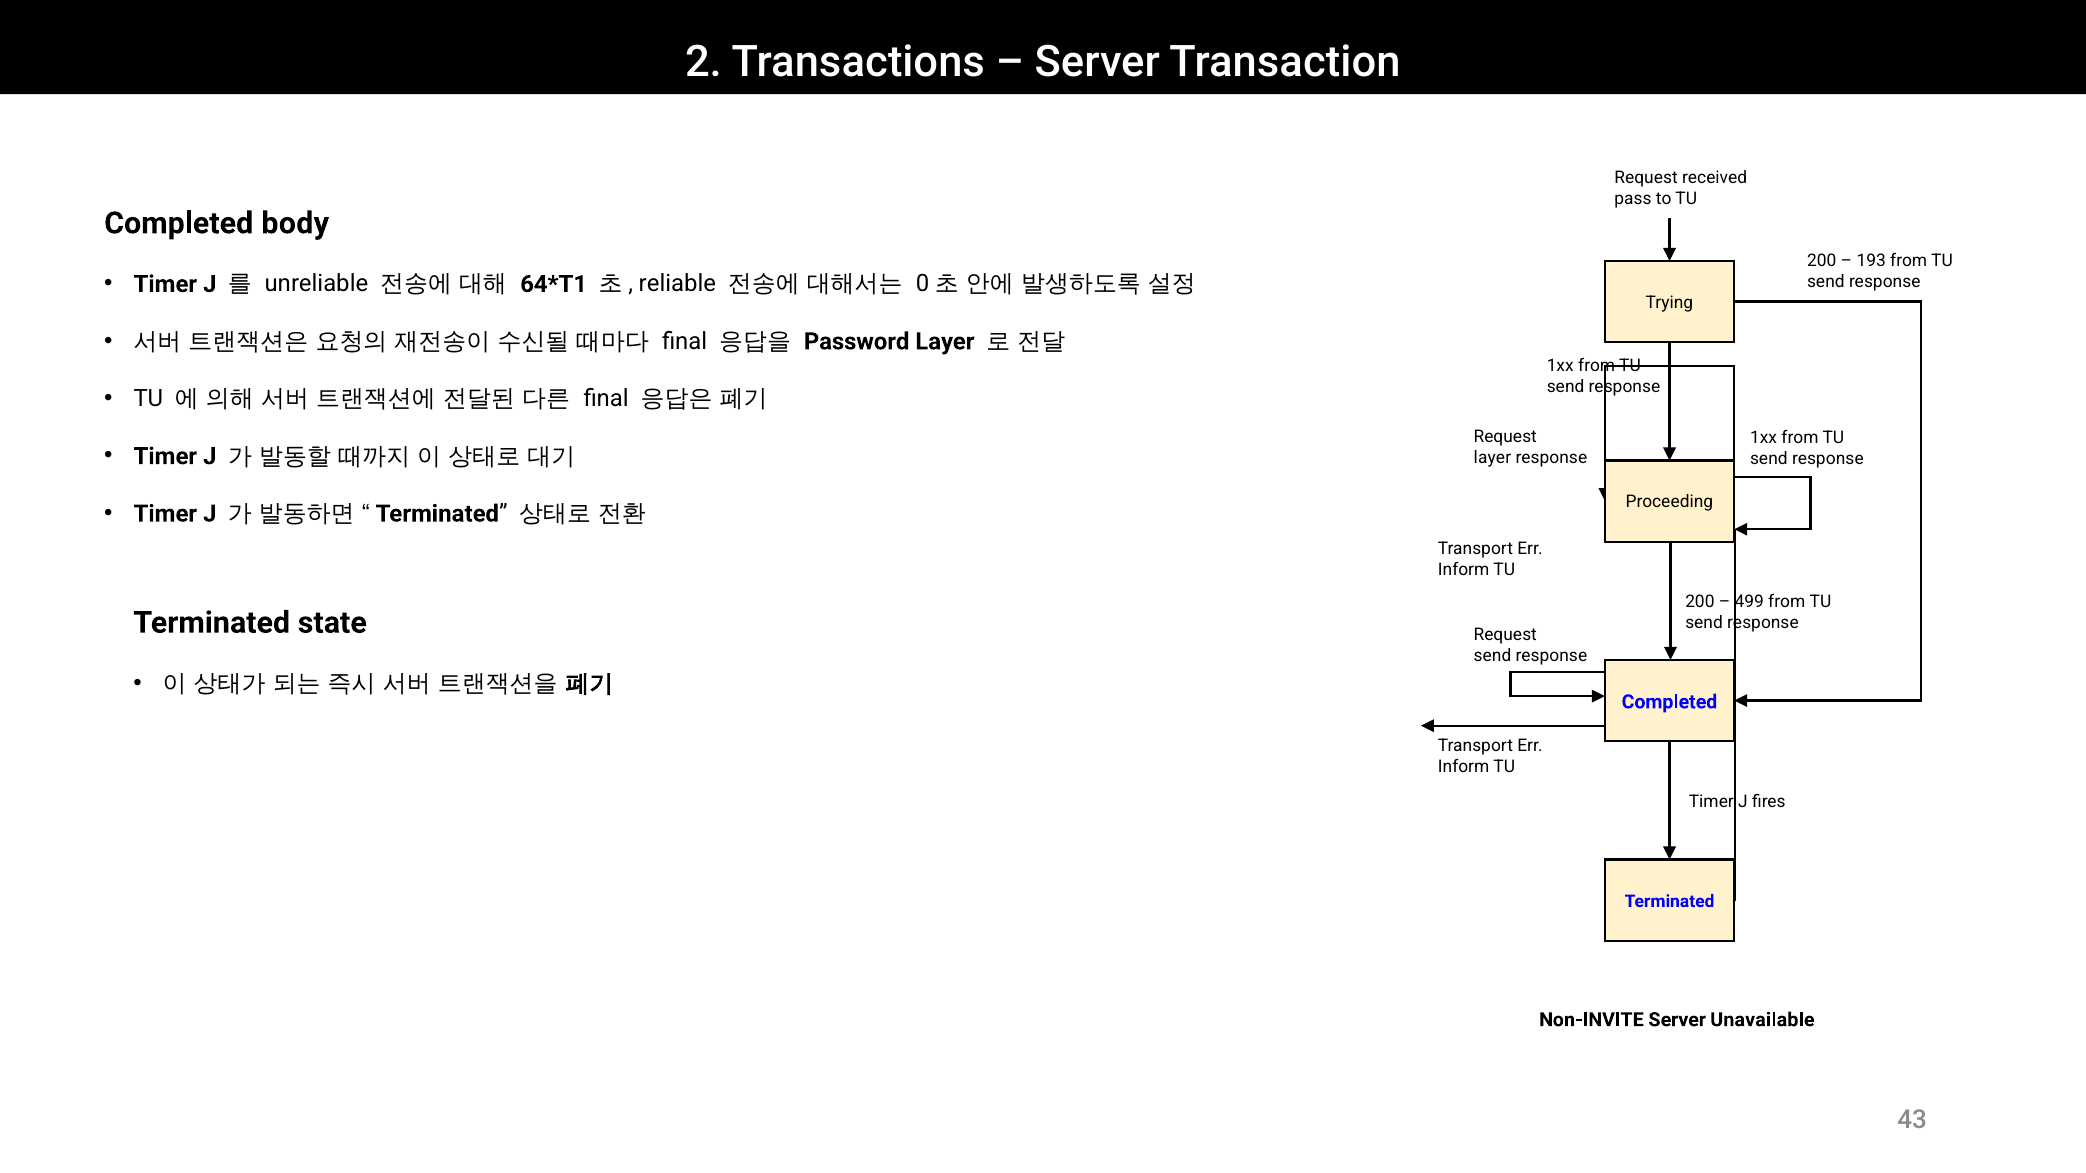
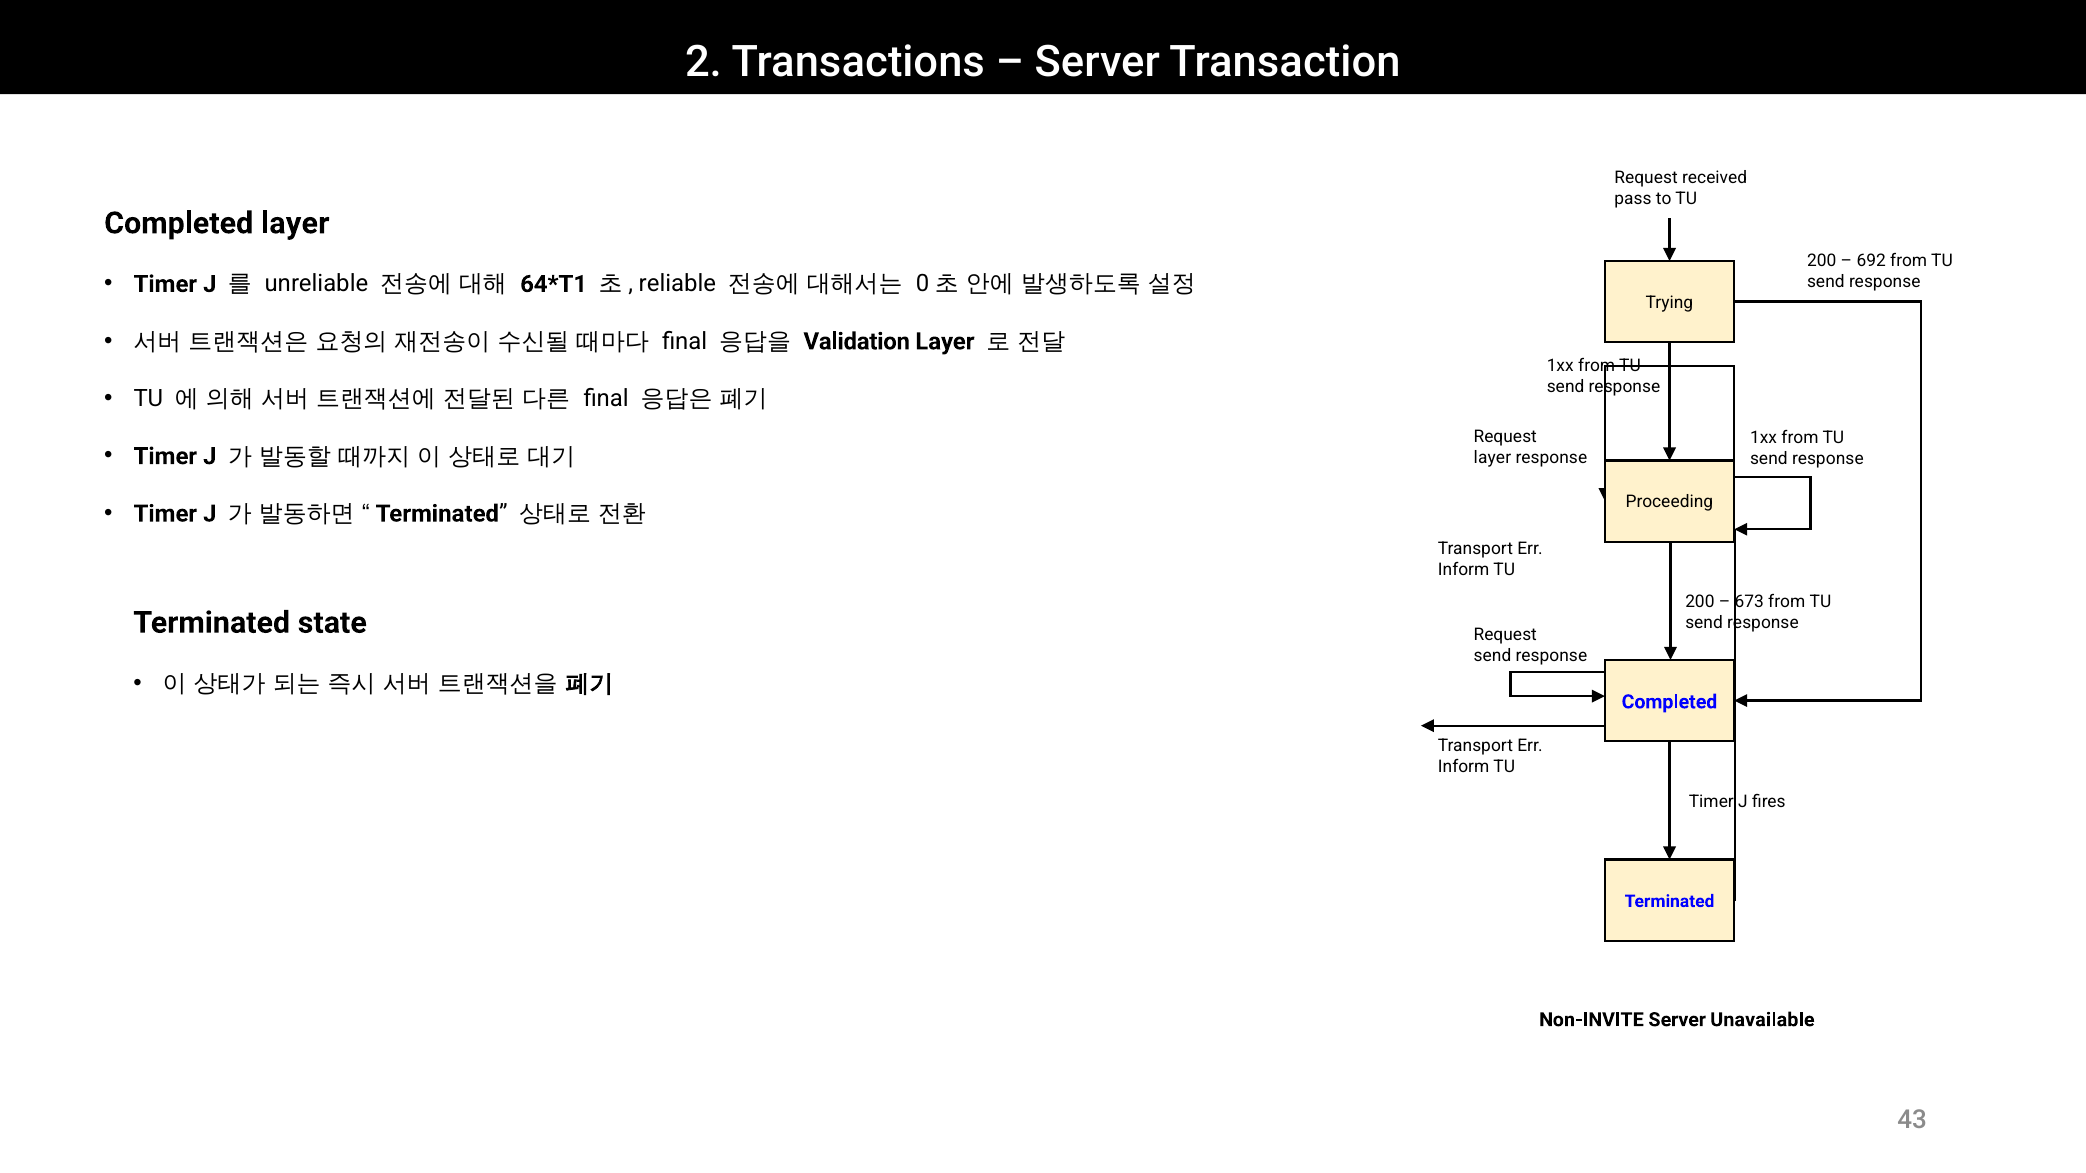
Completed body: body -> layer (295, 223)
193: 193 -> 692 (1871, 261)
Password: Password -> Validation (857, 342)
499: 499 -> 673 (1749, 602)
